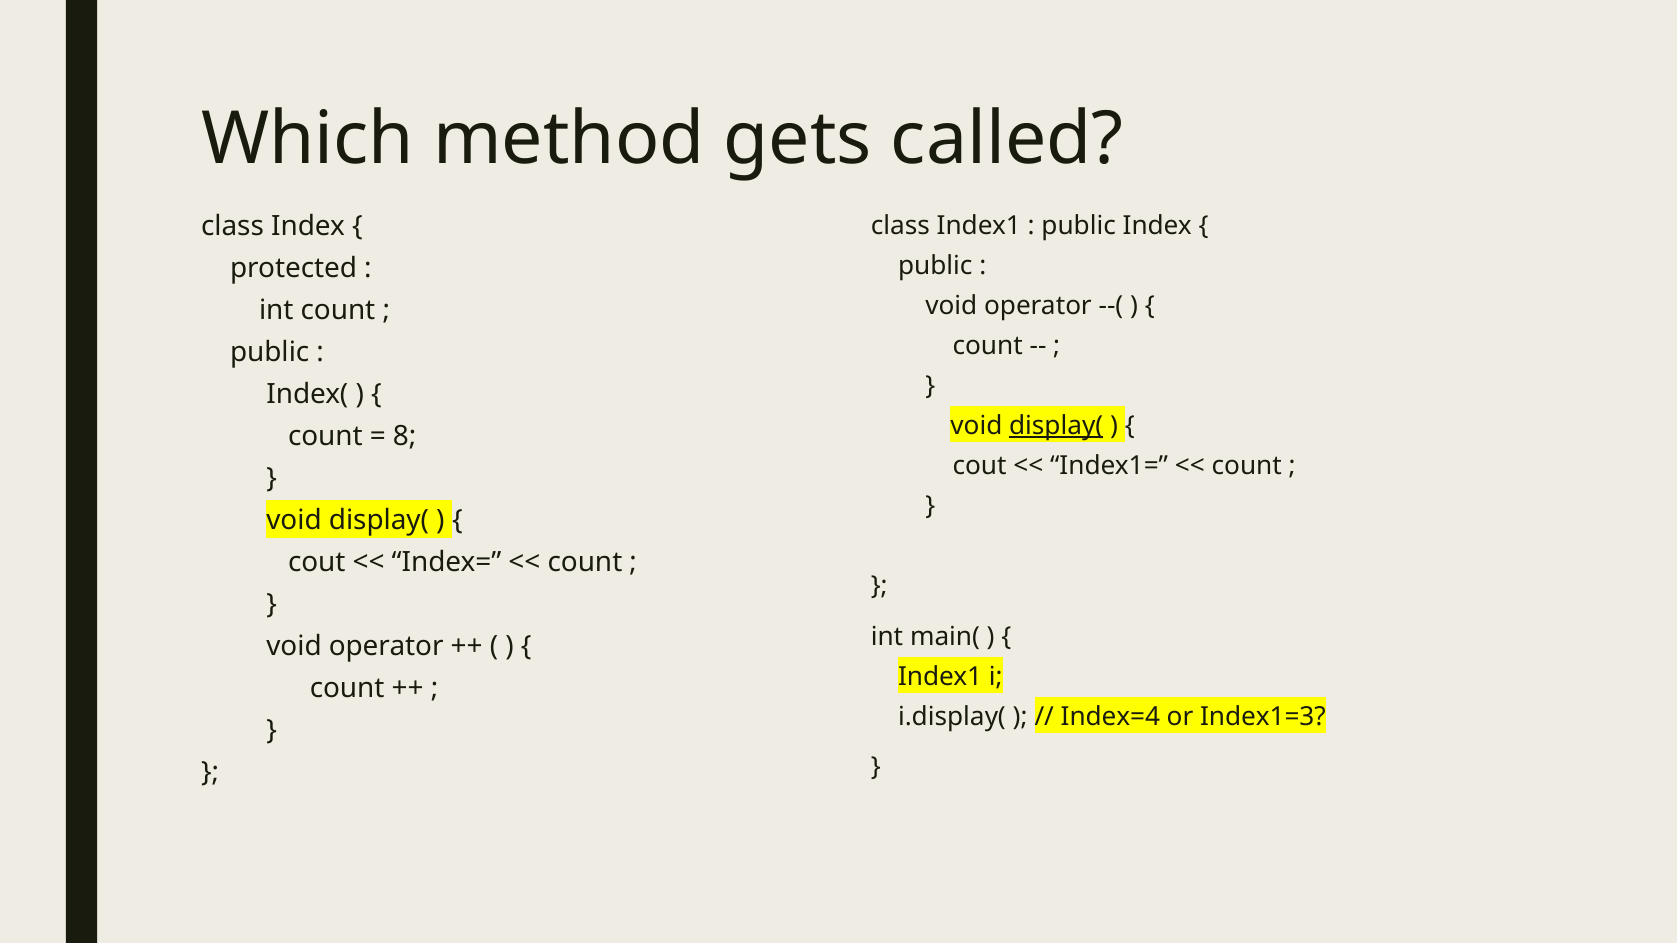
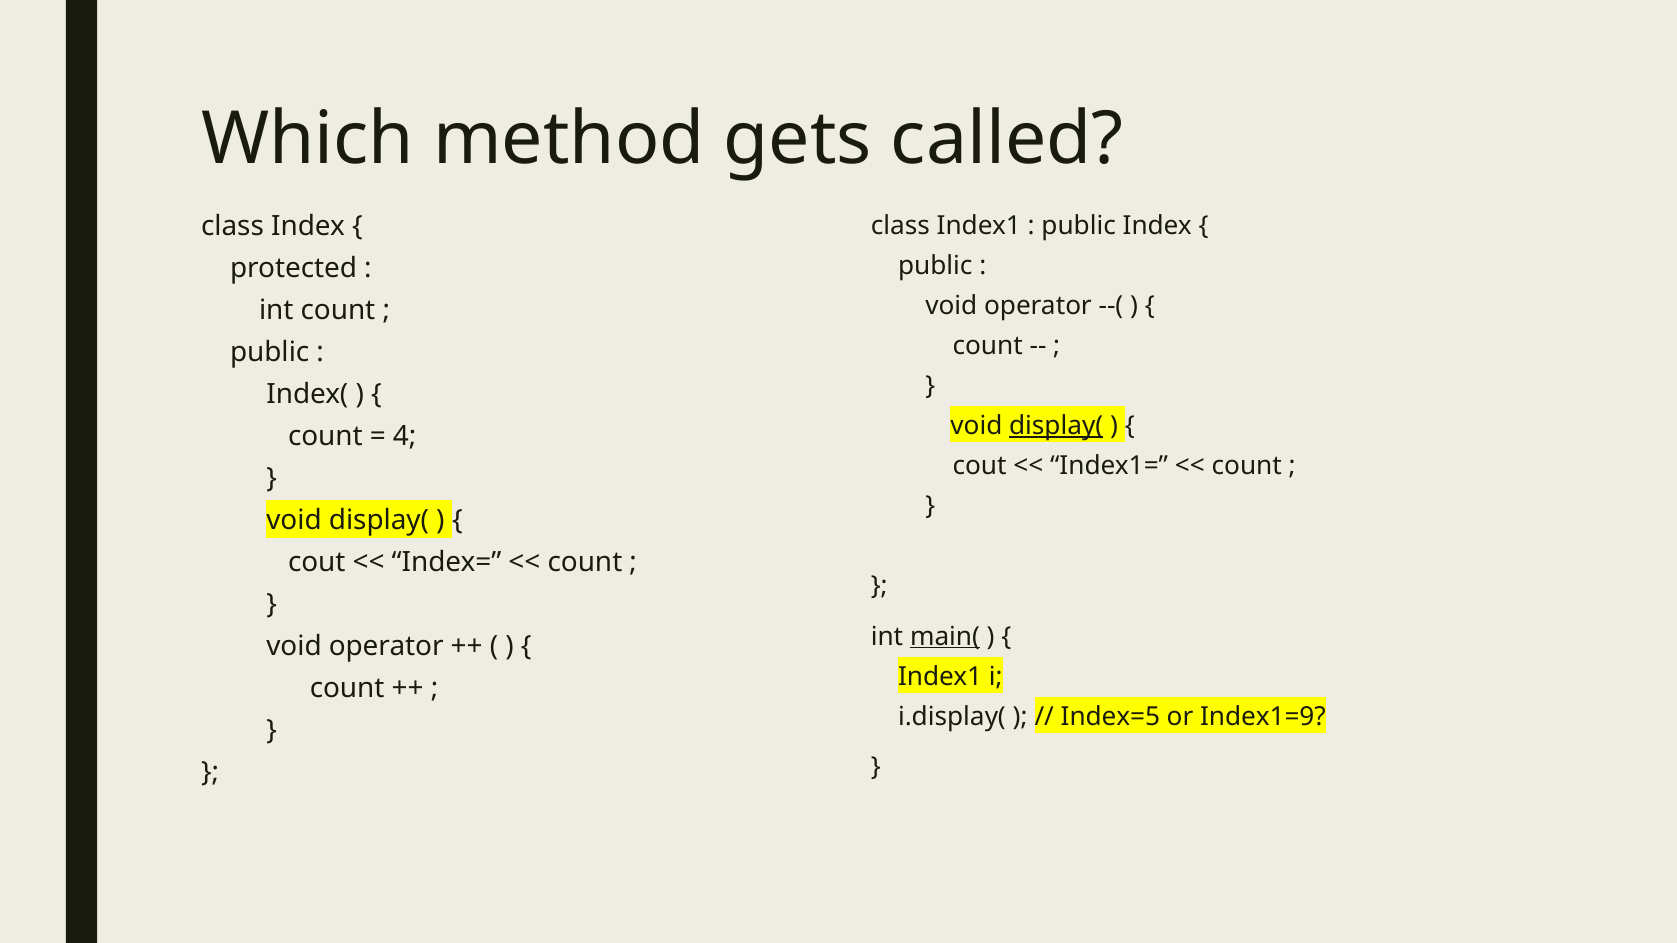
8: 8 -> 4 (405, 436)
main( underline: none -> present (945, 637)
Index=4: Index=4 -> Index=5 (1110, 717)
Index1=3: Index1=3 -> Index1=9 (1263, 717)
